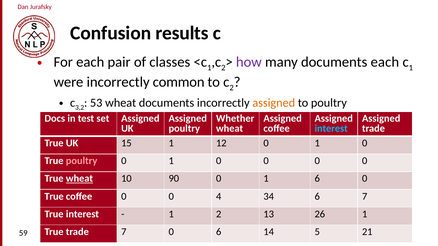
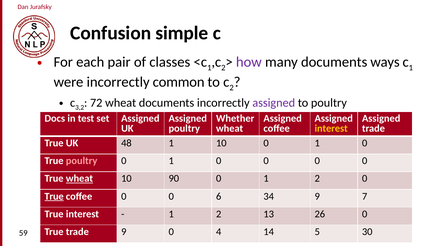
results: results -> simple (182, 33)
documents each: each -> ways (385, 62)
53: 53 -> 72 (96, 103)
assigned colour: orange -> purple (274, 103)
interest colour: light blue -> yellow (331, 129)
15: 15 -> 48 (126, 143)
1 12: 12 -> 10 (221, 143)
0 1 6: 6 -> 2 (317, 179)
True underline: none -> present (54, 197)
4: 4 -> 6 (219, 197)
34 6: 6 -> 9 (317, 197)
26 1: 1 -> 0 (365, 214)
trade 7: 7 -> 9 (124, 232)
0 6: 6 -> 4 (219, 232)
21: 21 -> 30 (367, 232)
